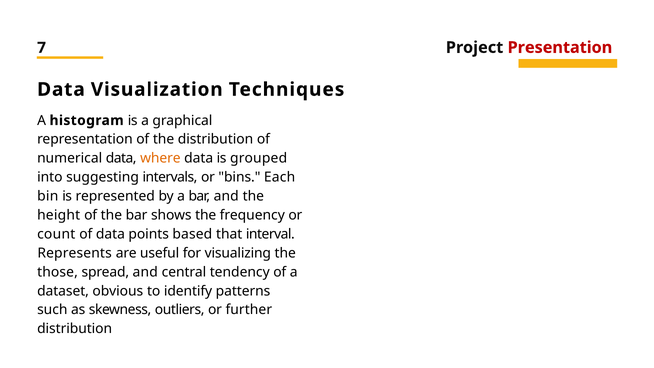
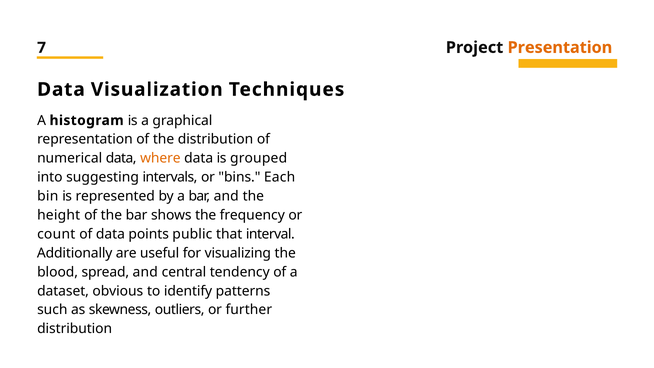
Presentation colour: red -> orange (560, 47)
based: based -> public (192, 234)
Represents: Represents -> Additionally (75, 253)
those: those -> blood (58, 272)
